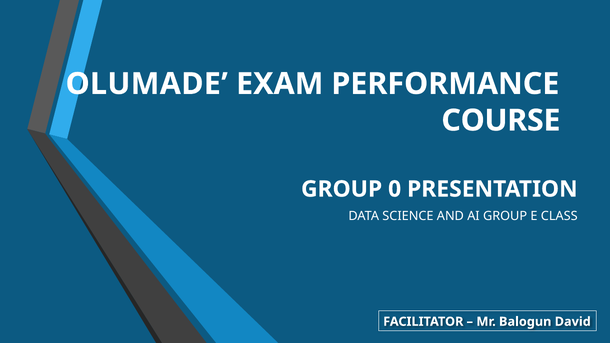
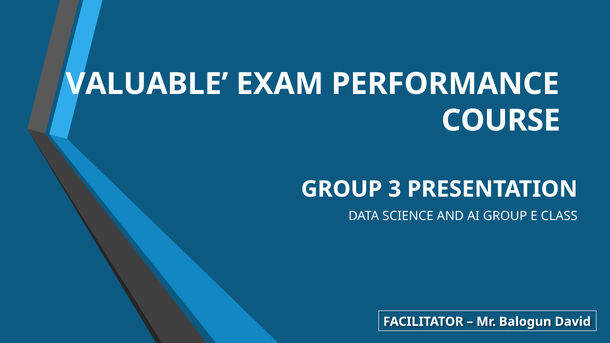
OLUMADE: OLUMADE -> VALUABLE (147, 84)
0: 0 -> 3 (395, 189)
